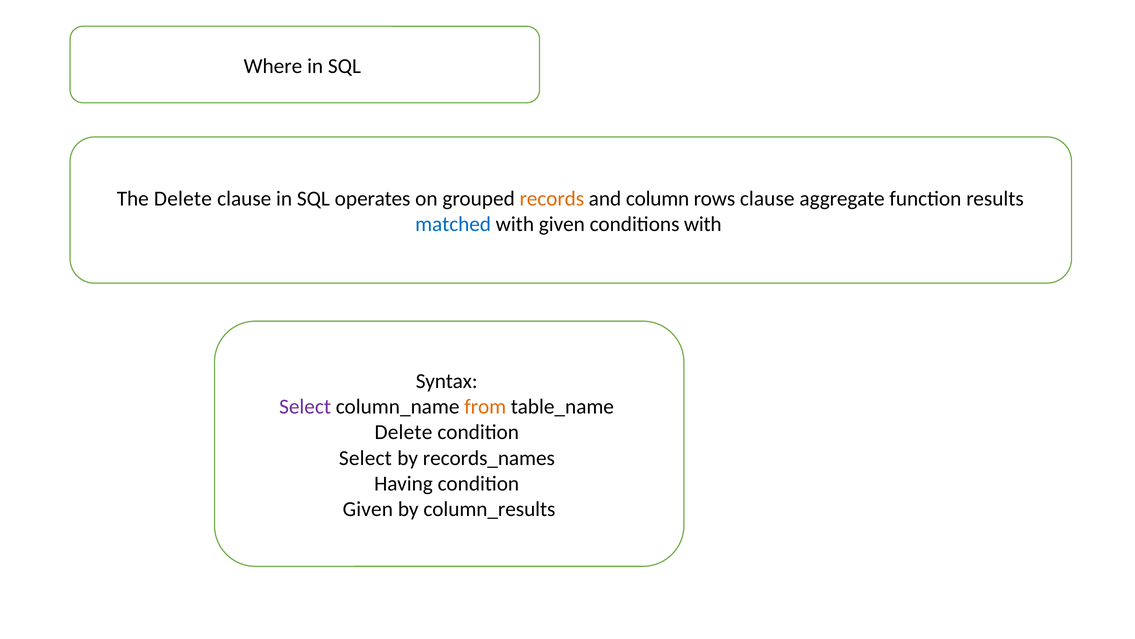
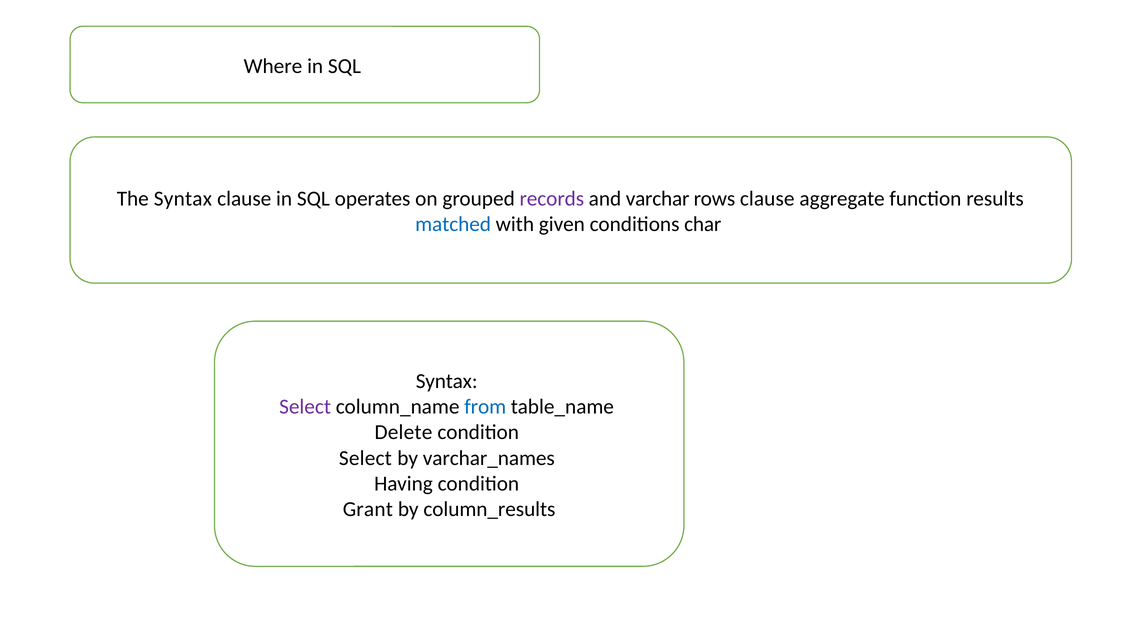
The Delete: Delete -> Syntax (183, 199)
records colour: orange -> purple (552, 199)
column: column -> varchar (658, 199)
conditions with: with -> char (703, 224)
from colour: orange -> blue (485, 407)
records_names: records_names -> varchar_names (489, 458)
Given: Given -> Grant (368, 509)
